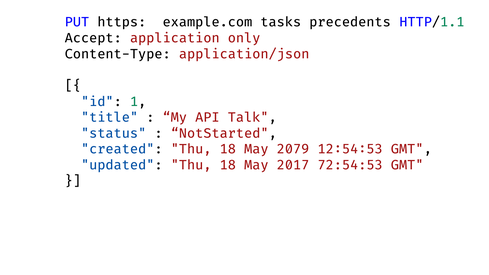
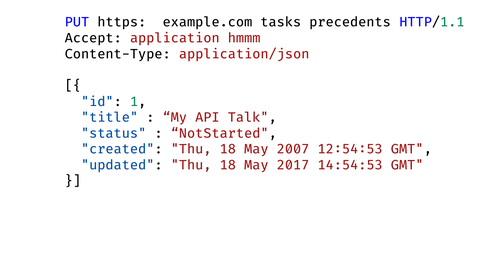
application/only: application/only -> application/hmmm (195, 38)
2079: 2079 -> 2007 (293, 149)
72:54:53: 72:54:53 -> 14:54:53 (350, 165)
